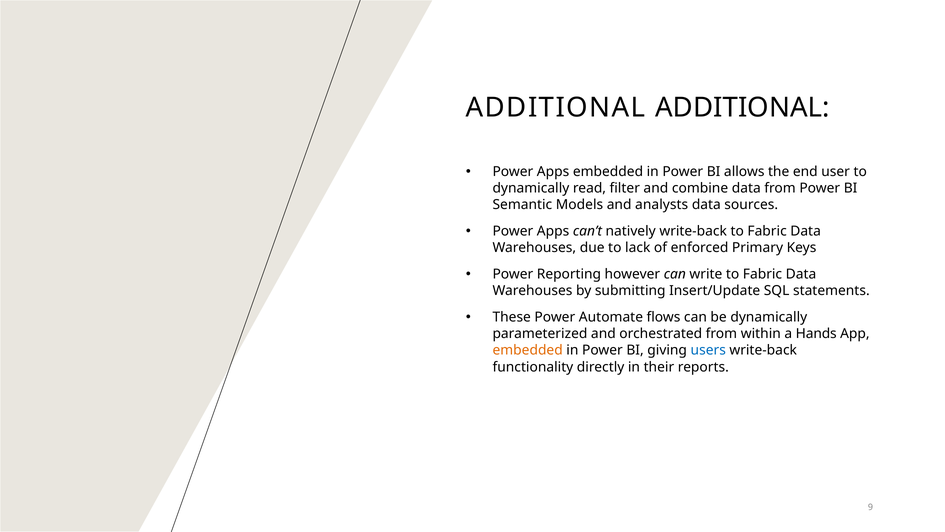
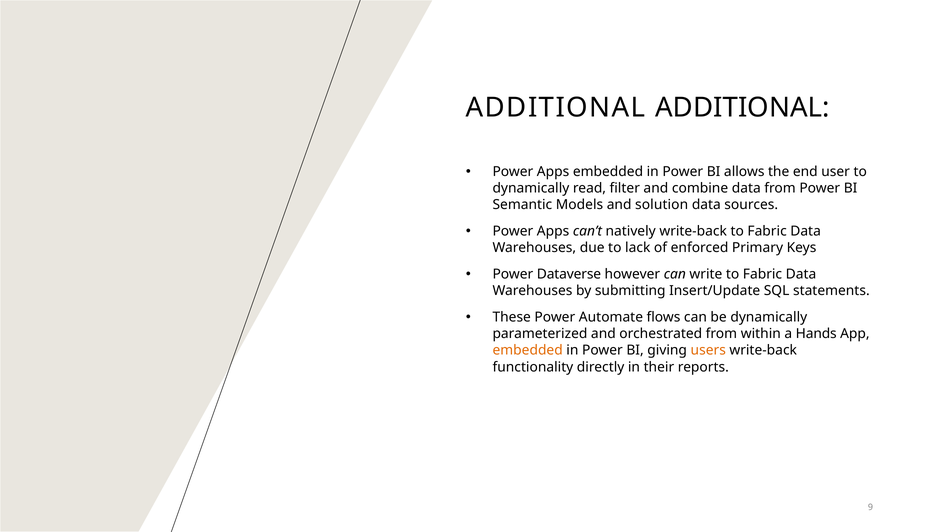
analysts: analysts -> solution (662, 205)
Reporting: Reporting -> Dataverse (569, 274)
users colour: blue -> orange (708, 350)
